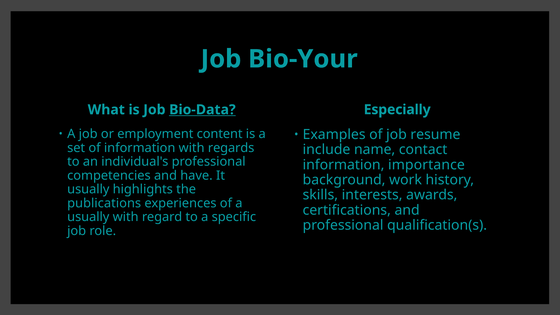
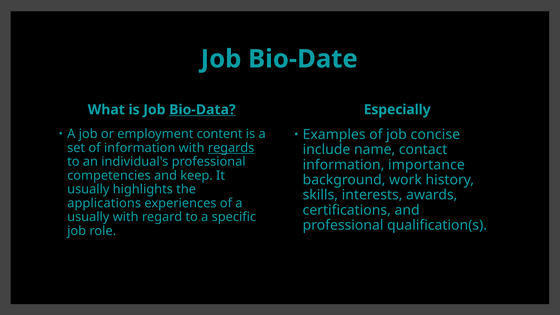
Bio-Your: Bio-Your -> Bio-Date (303, 59)
resume: resume -> concise (435, 134)
regards underline: none -> present (231, 148)
have: have -> keep (197, 176)
publications: publications -> applications (104, 203)
